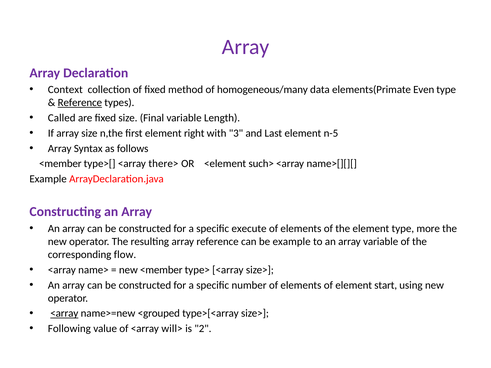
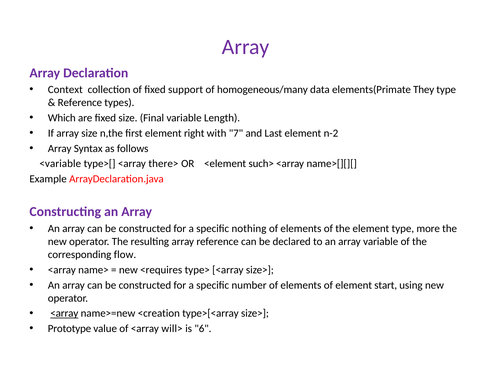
method: method -> support (186, 90)
Even: Even -> They (424, 90)
Reference underline: present -> none (80, 103)
Called: Called -> Which (62, 118)
3: 3 -> 7 (236, 133)
n-5: n-5 -> n-2 (331, 133)
<member: <member -> <variable (60, 164)
execute: execute -> nothing (249, 229)
be example: example -> declared (292, 242)
new <member: <member -> <requires (161, 270)
<grouped: <grouped -> <creation (159, 314)
Following: Following -> Prototype (69, 329)
2: 2 -> 6 (203, 329)
